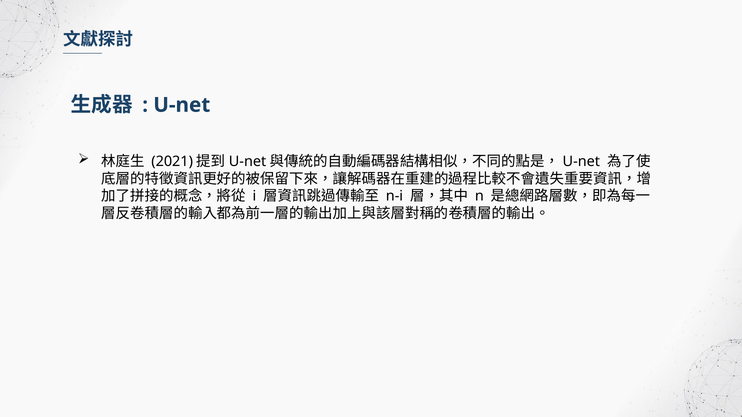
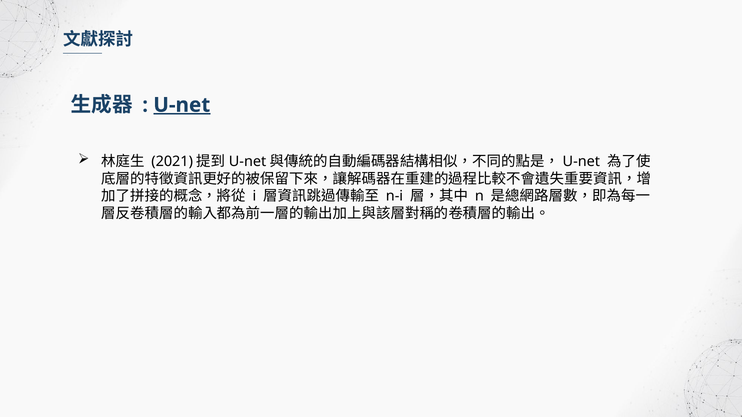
U-net underline: none -> present (182, 105)
